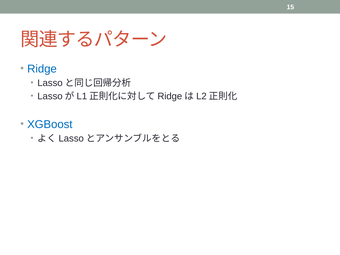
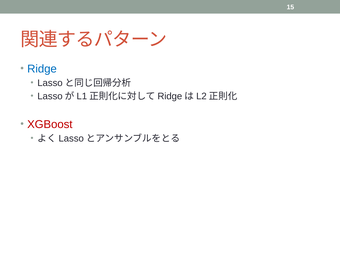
XGBoost colour: blue -> red (50, 124)
